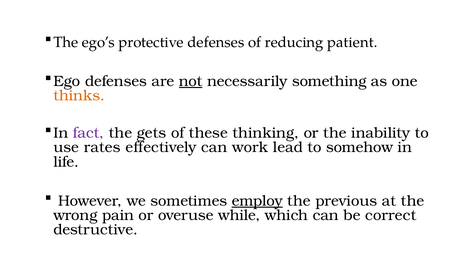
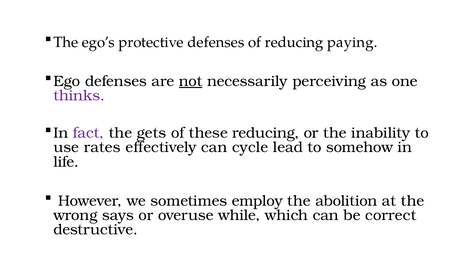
patient: patient -> paying (352, 42)
something: something -> perceiving (329, 81)
thinks colour: orange -> purple (79, 96)
these thinking: thinking -> reducing (266, 133)
work: work -> cycle (250, 147)
employ underline: present -> none (257, 201)
previous: previous -> abolition (346, 201)
pain: pain -> says (118, 215)
